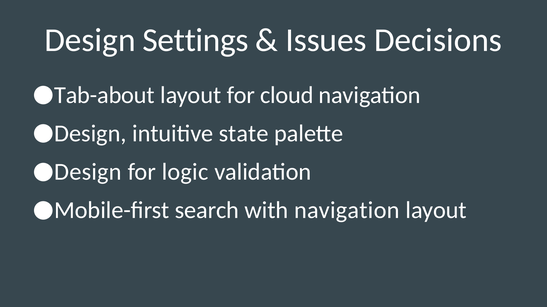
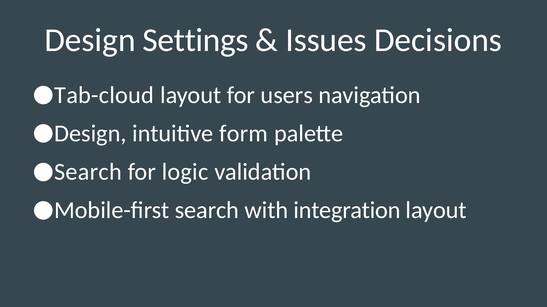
Tab-about: Tab-about -> Tab-cloud (104, 95)
cloud: cloud -> users (287, 95)
state: state -> form (244, 134)
Design: Design -> Search (88, 172)
with navigation: navigation -> integration (347, 211)
